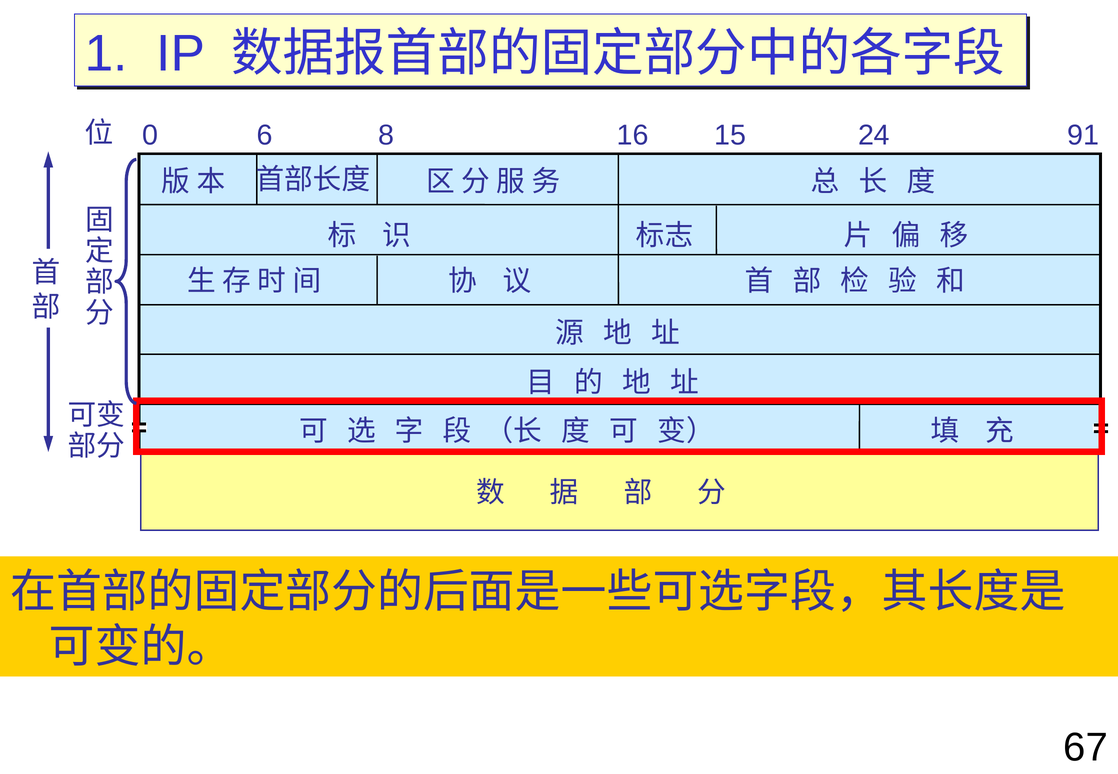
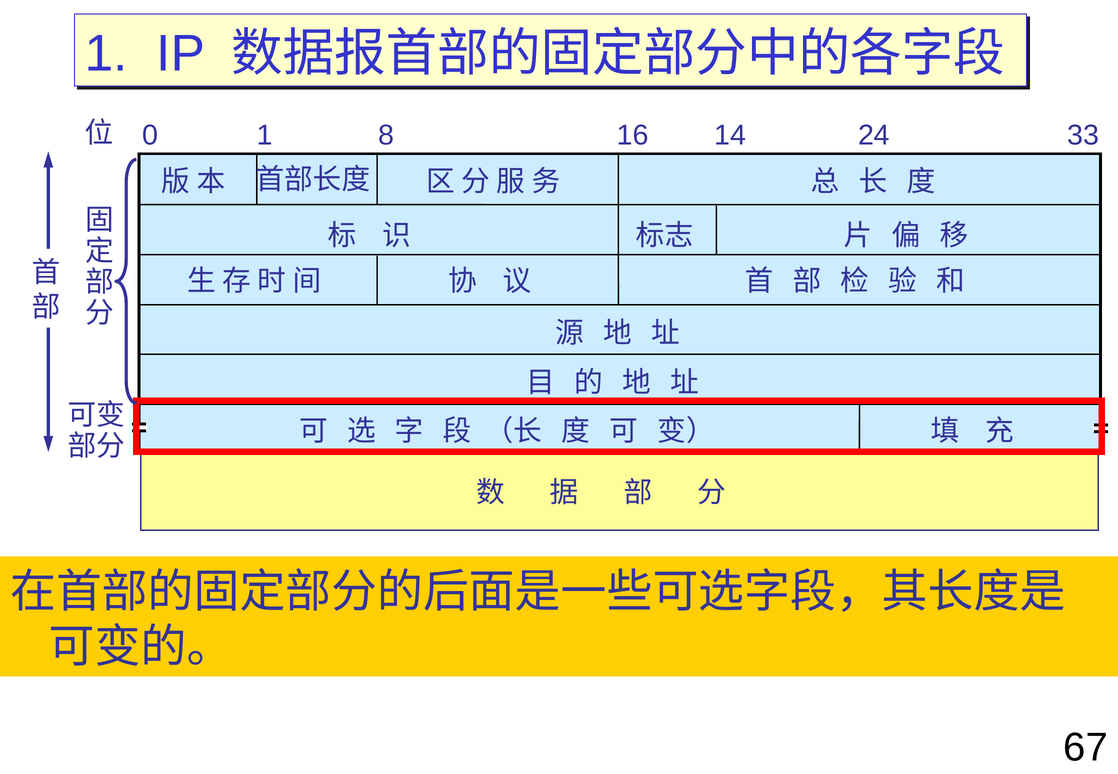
0 6: 6 -> 1 (265, 135)
15: 15 -> 14 (730, 135)
91: 91 -> 33 (1083, 135)
